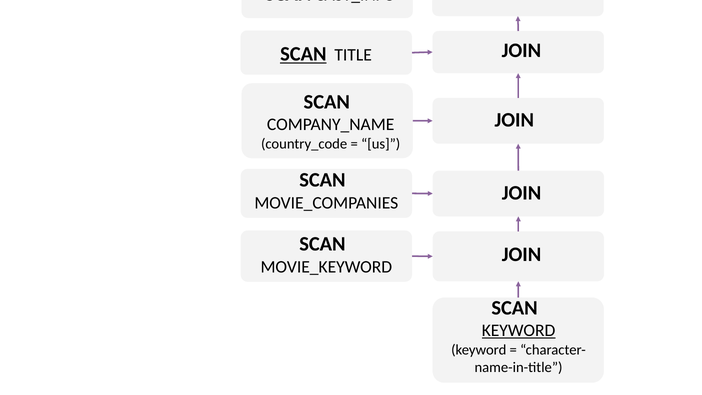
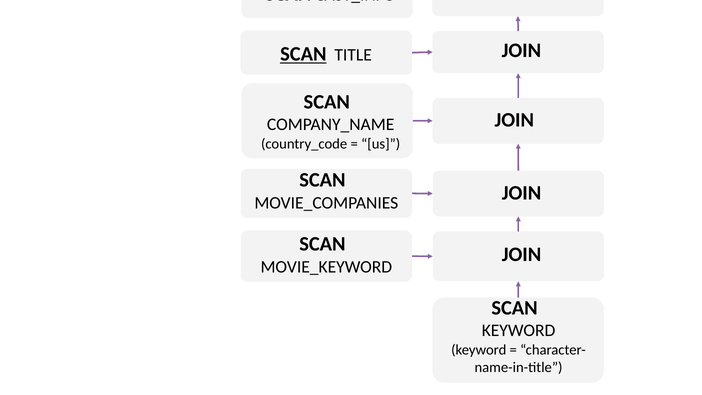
KEYWORD underline: present -> none (519, 330)
